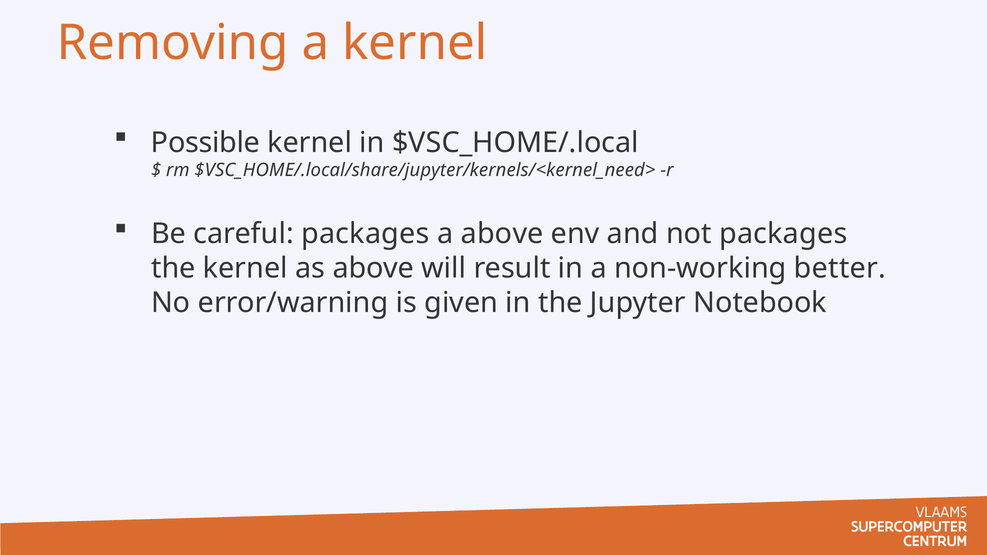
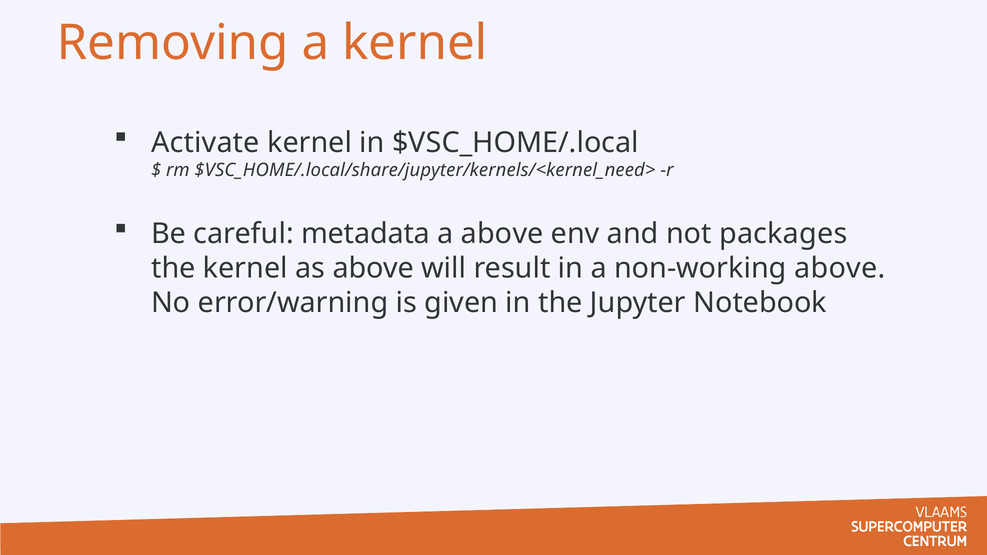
Possible: Possible -> Activate (205, 143)
careful packages: packages -> metadata (366, 234)
non-working better: better -> above (840, 269)
